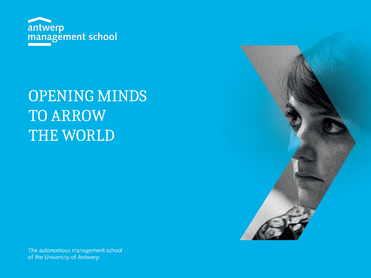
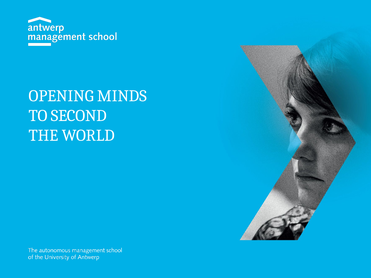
ARROW: ARROW -> SECOND (79, 116)
